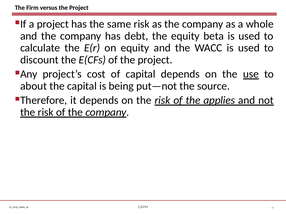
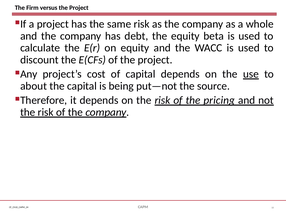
applies: applies -> pricing (219, 101)
